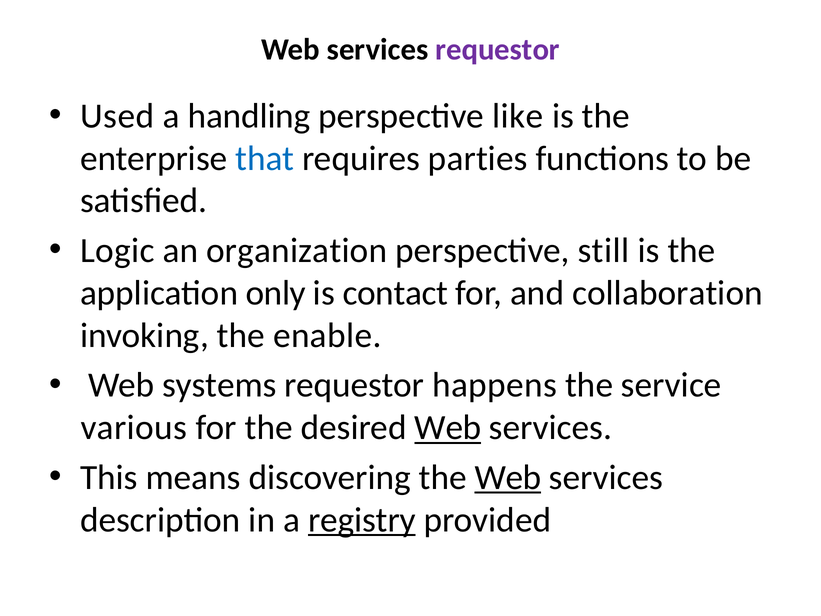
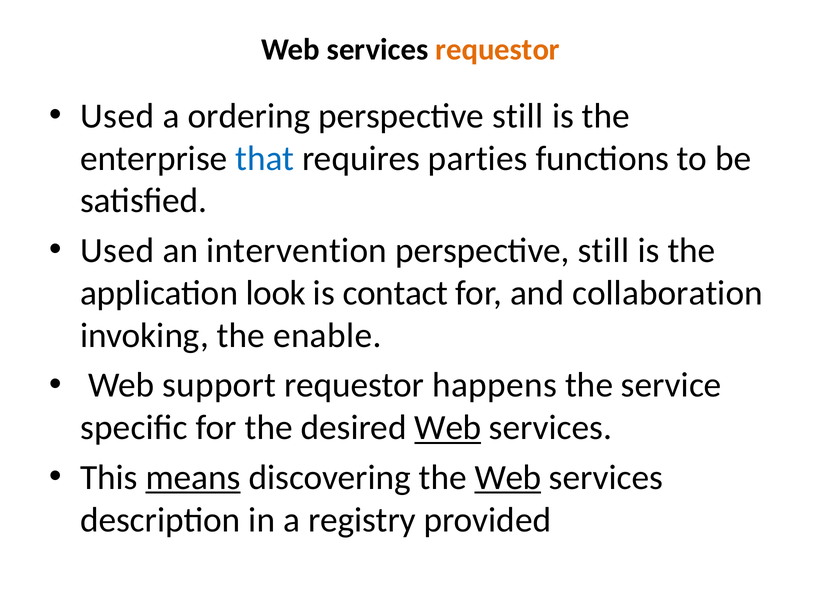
requestor colour: purple -> orange (498, 49)
handling: handling -> ordering (249, 116)
like: like -> still (518, 116)
Logic: Logic -> Used (117, 250)
organization: organization -> intervention (297, 250)
only: only -> look (276, 293)
systems: systems -> support (219, 385)
various: various -> speciﬁc (134, 428)
means underline: none -> present (193, 477)
registry underline: present -> none (362, 520)
